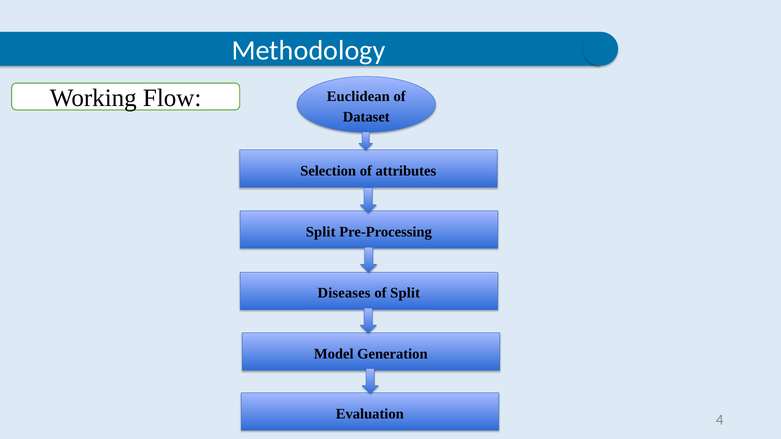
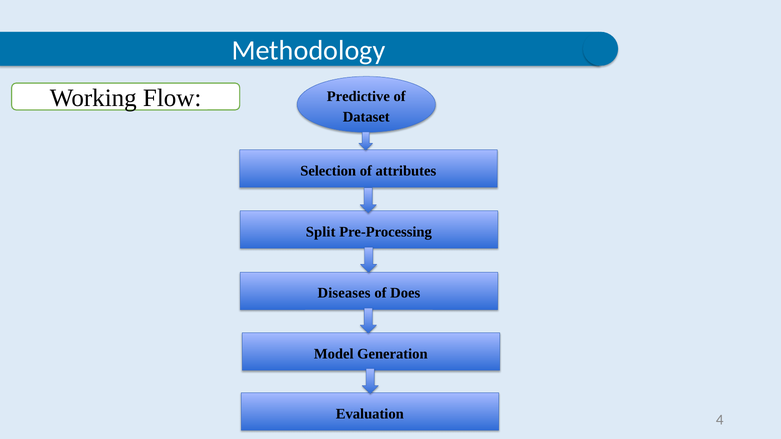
Euclidean: Euclidean -> Predictive (358, 97)
of Split: Split -> Does (405, 293)
